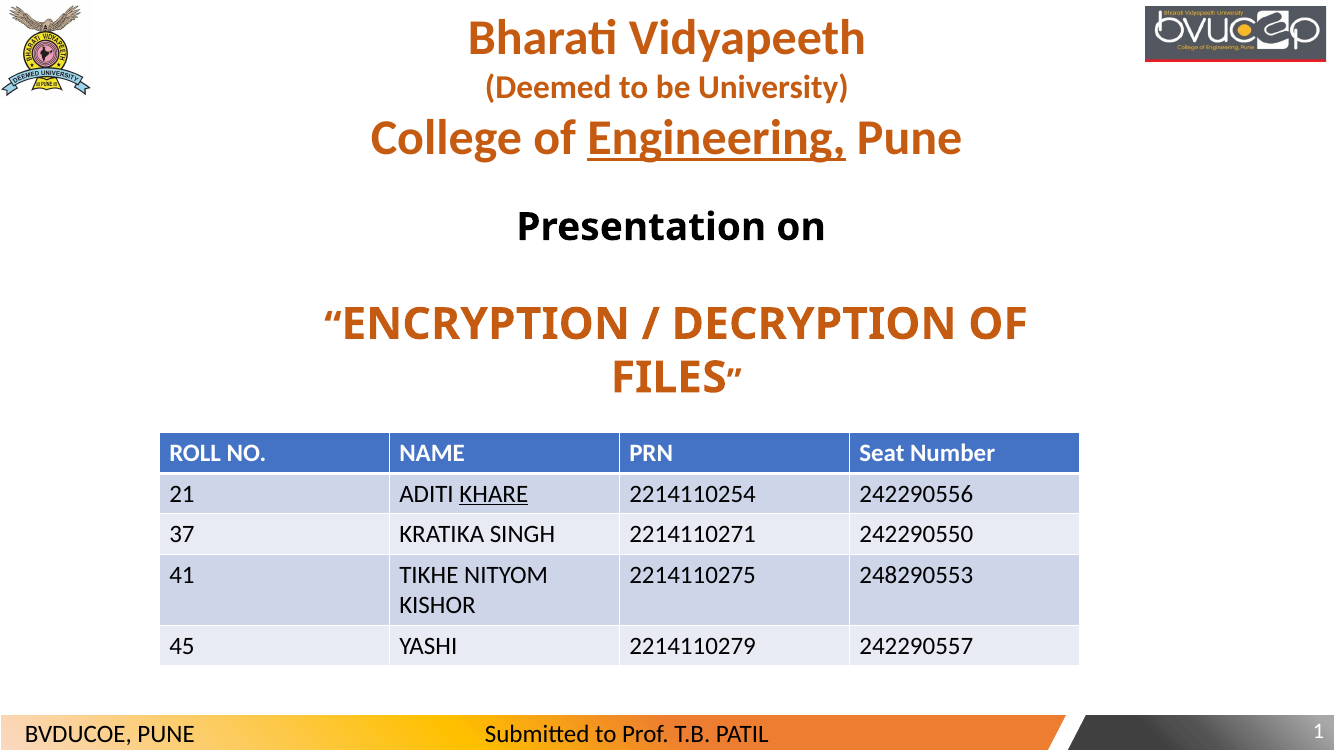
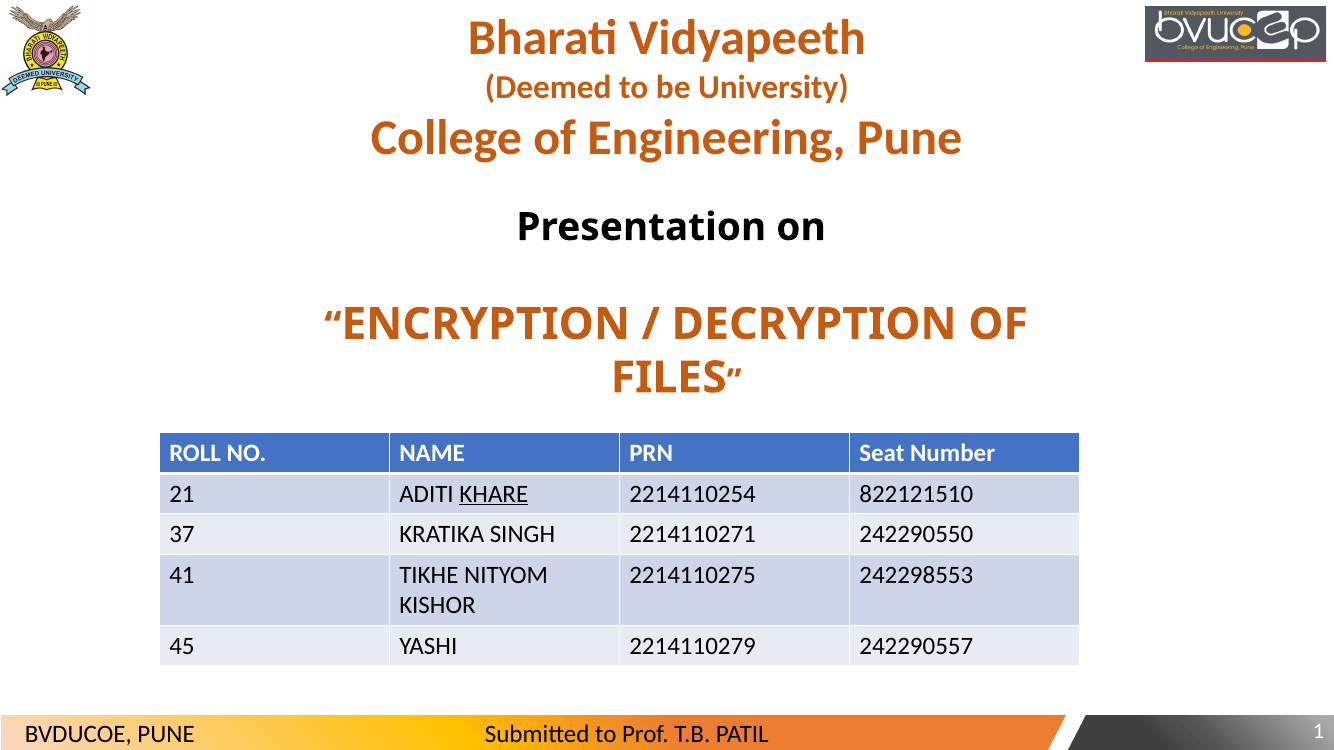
Engineering underline: present -> none (716, 138)
242290556: 242290556 -> 822121510 (916, 494)
248290553: 248290553 -> 242298553 (916, 575)
